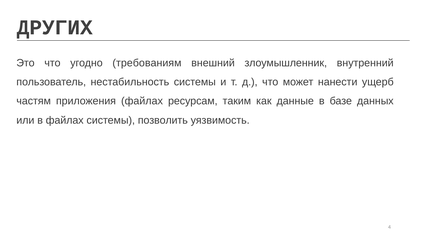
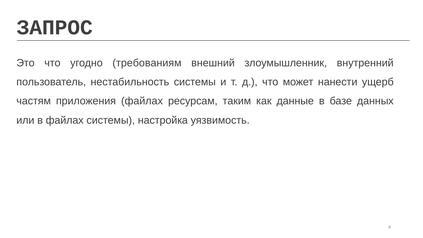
ДРУГИХ: ДРУГИХ -> ЗАПРОС (55, 27)
позволить: позволить -> настройка (163, 120)
